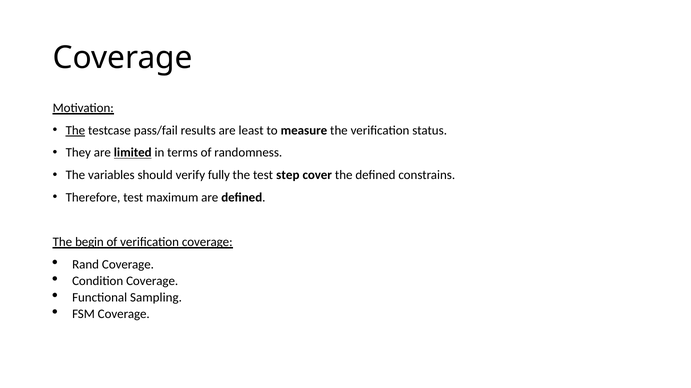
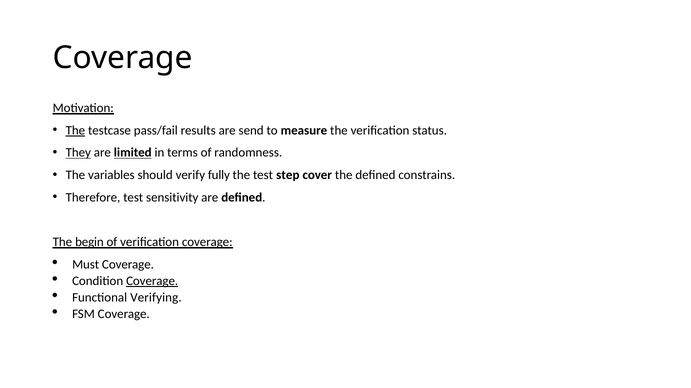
least: least -> send (251, 131)
They underline: none -> present (78, 153)
maximum: maximum -> sensitivity (172, 198)
Rand: Rand -> Must (86, 265)
Coverage underline: none -> present (152, 281)
Sampling: Sampling -> Verifying (156, 298)
